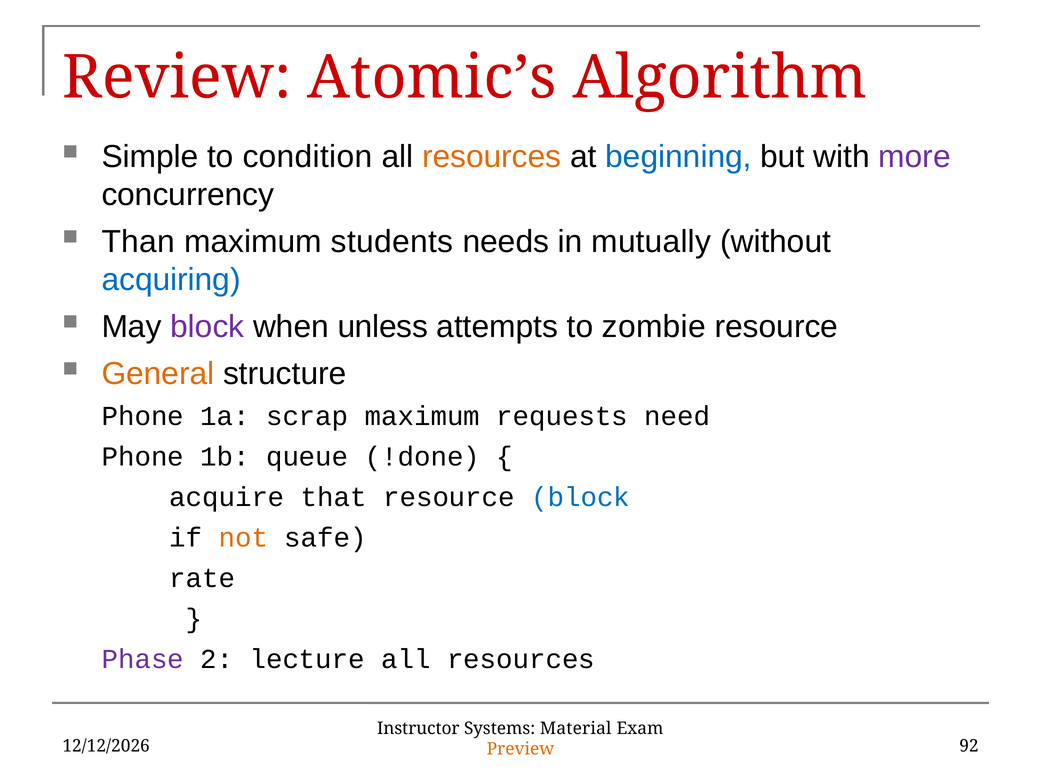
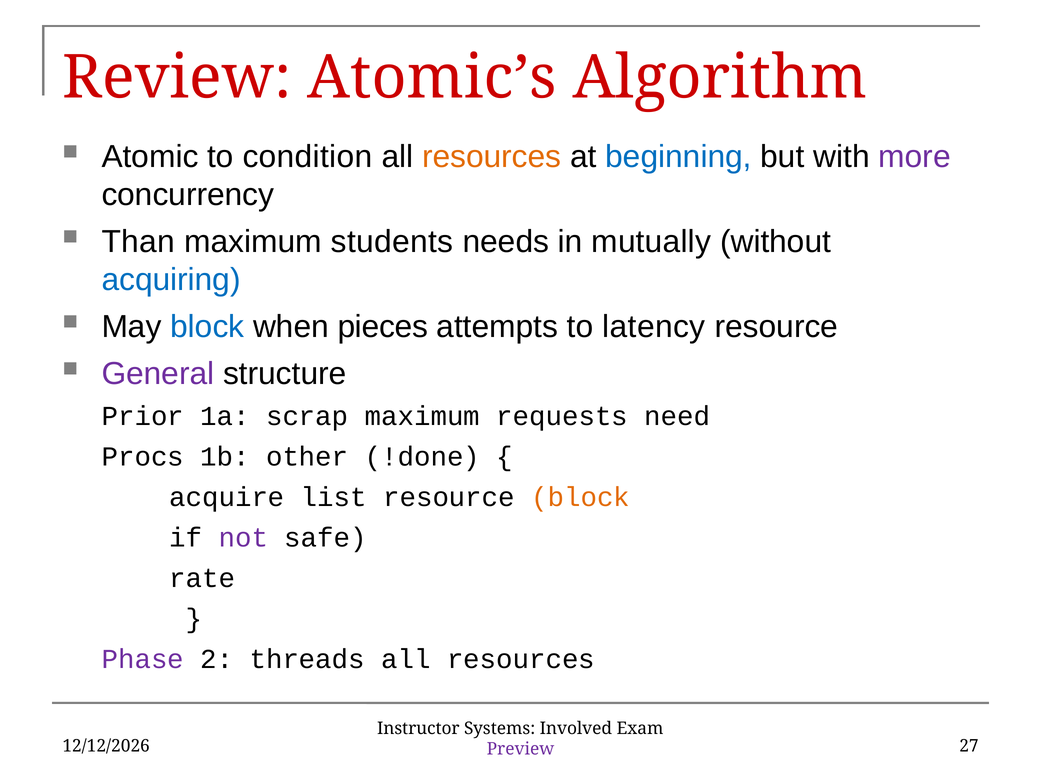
Simple: Simple -> Atomic (150, 157)
block colour: purple -> blue (207, 327)
unless: unless -> pieces (383, 327)
zombie: zombie -> latency (654, 327)
General colour: orange -> purple (158, 373)
Phone: Phone -> Prior (143, 416)
Phone: Phone -> Procs (143, 457)
queue: queue -> other (307, 457)
that: that -> list (334, 497)
block colour: blue -> orange (581, 497)
not colour: orange -> purple (243, 538)
lecture: lecture -> threads (307, 659)
Material: Material -> Involved (576, 728)
92: 92 -> 27 (969, 746)
Preview colour: orange -> purple (520, 749)
